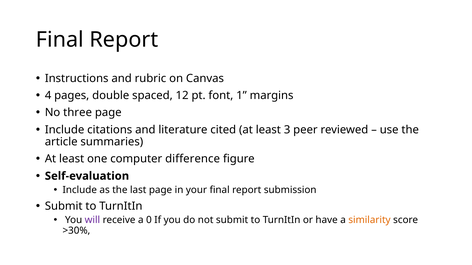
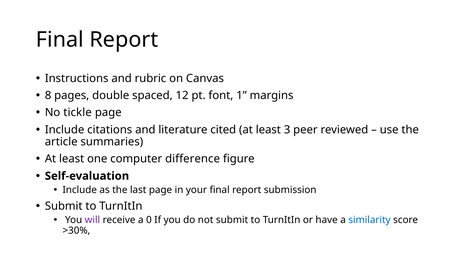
4: 4 -> 8 (48, 96)
three: three -> tickle (78, 113)
similarity colour: orange -> blue (369, 220)
